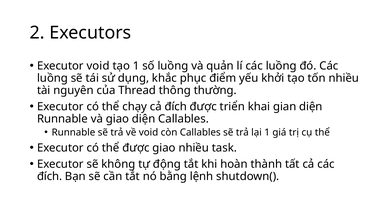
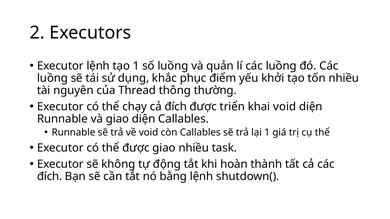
Executor void: void -> lệnh (98, 66)
khai gian: gian -> void (285, 107)
